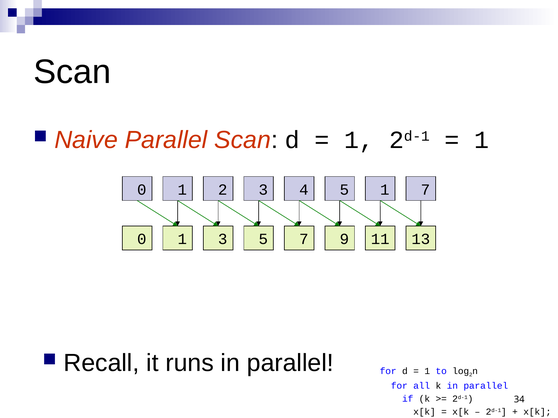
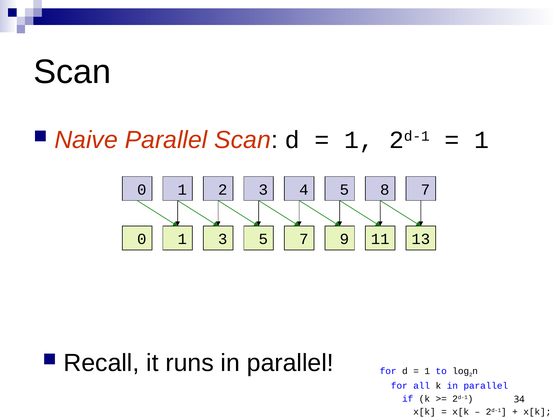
4 1: 1 -> 8 (385, 190)
